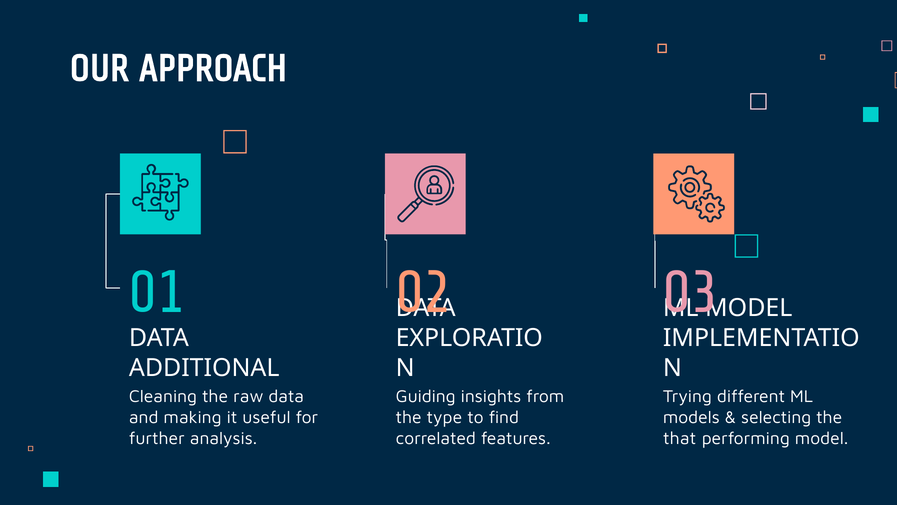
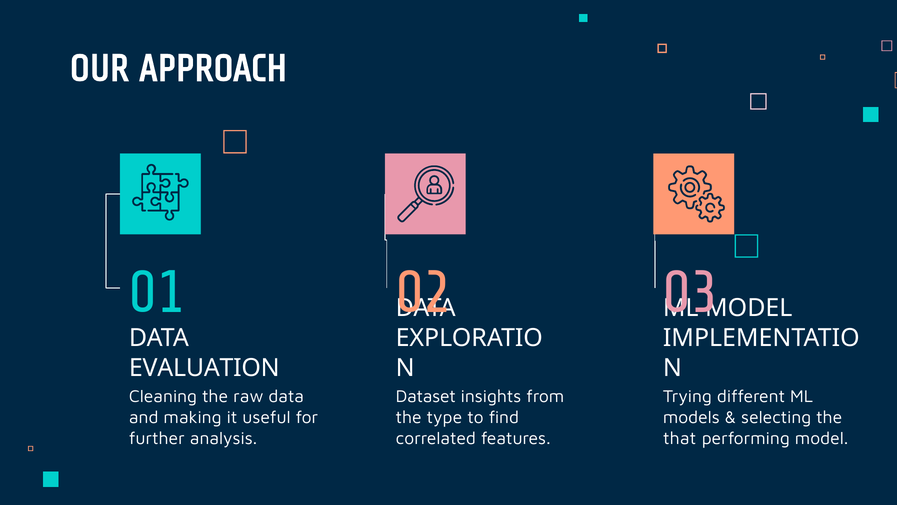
ADDITIONAL: ADDITIONAL -> EVALUATION (204, 368)
Guiding: Guiding -> Dataset (426, 396)
